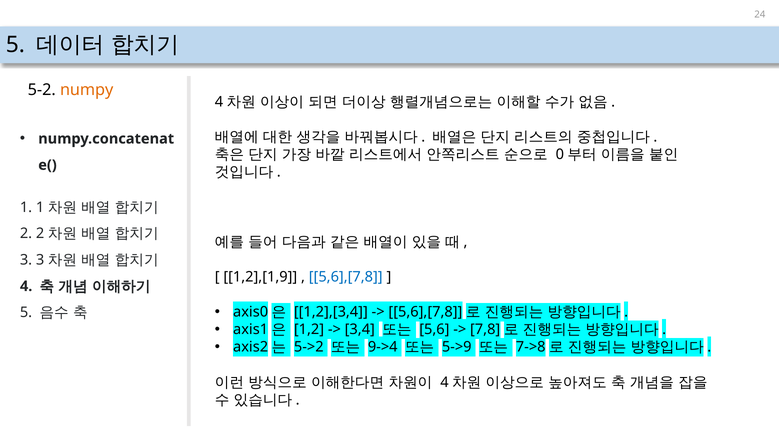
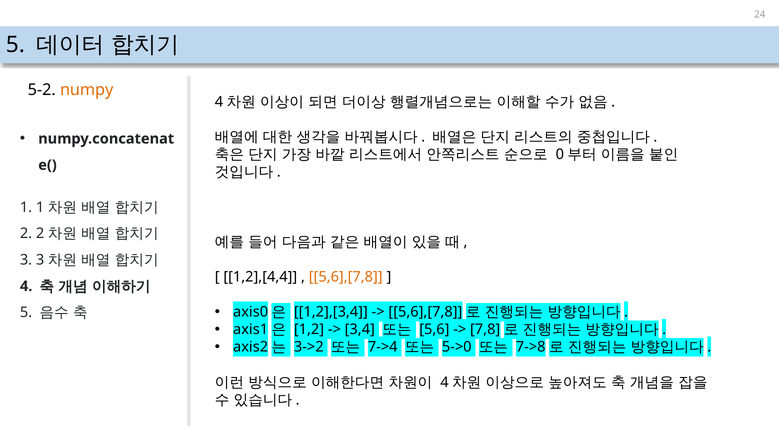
1,2],[1,9: 1,2],[1,9 -> 1,2],[4,4 (260, 277)
5,6],[7,8 colour: blue -> orange (346, 277)
5->2: 5->2 -> 3->2 (309, 347)
9->4: 9->4 -> 7->4 (383, 347)
5->9: 5->9 -> 5->0 (457, 347)
